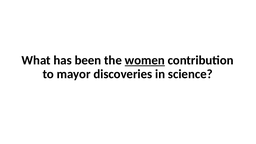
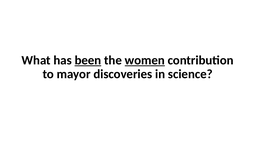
been underline: none -> present (88, 60)
